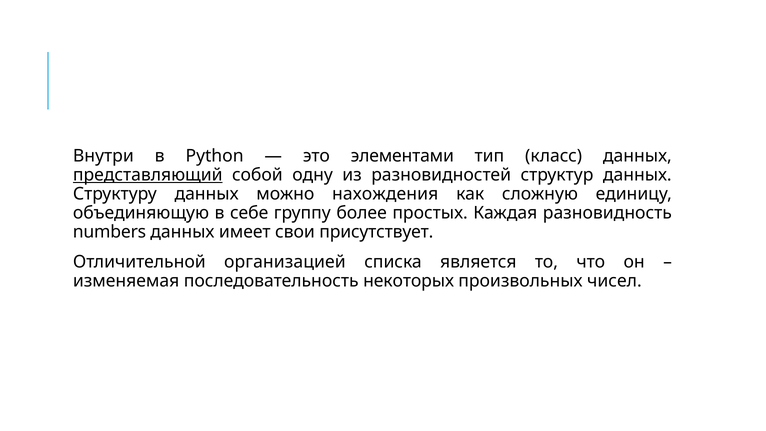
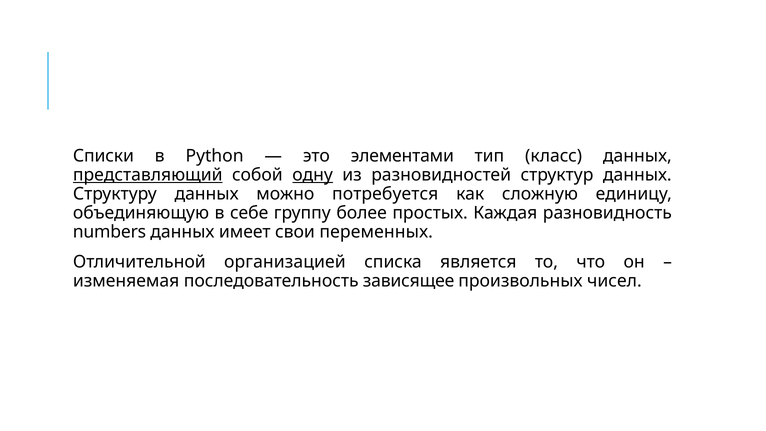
Внутри: Внутри -> Списки (103, 156)
одну underline: none -> present (313, 175)
нахождения: нахождения -> потребуется (385, 194)
присутствует: присутствует -> переменных (376, 232)
некоторых: некоторых -> зависящее (409, 281)
